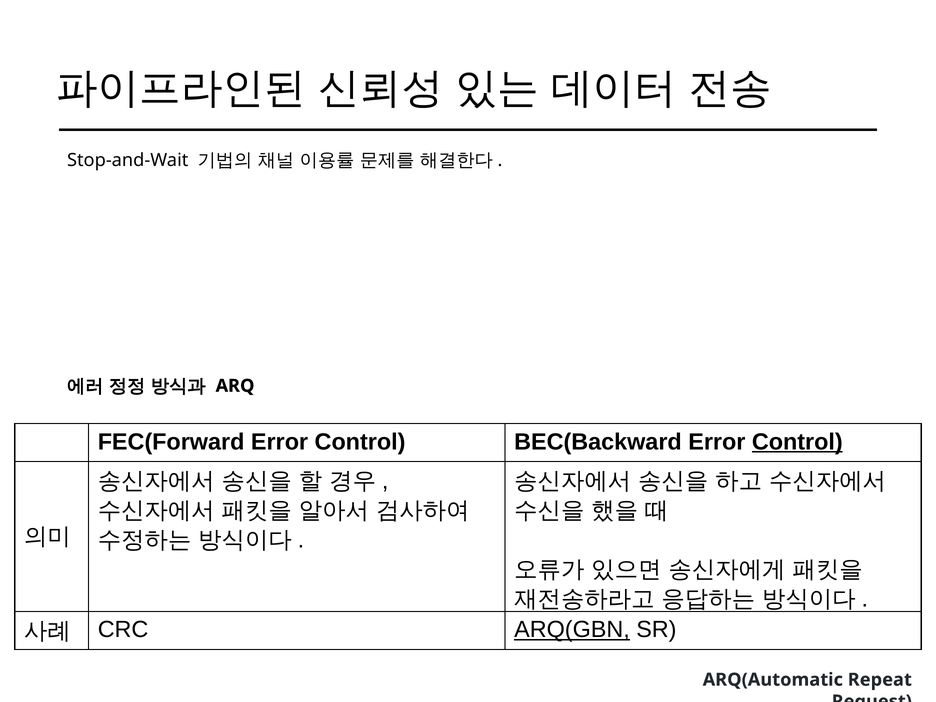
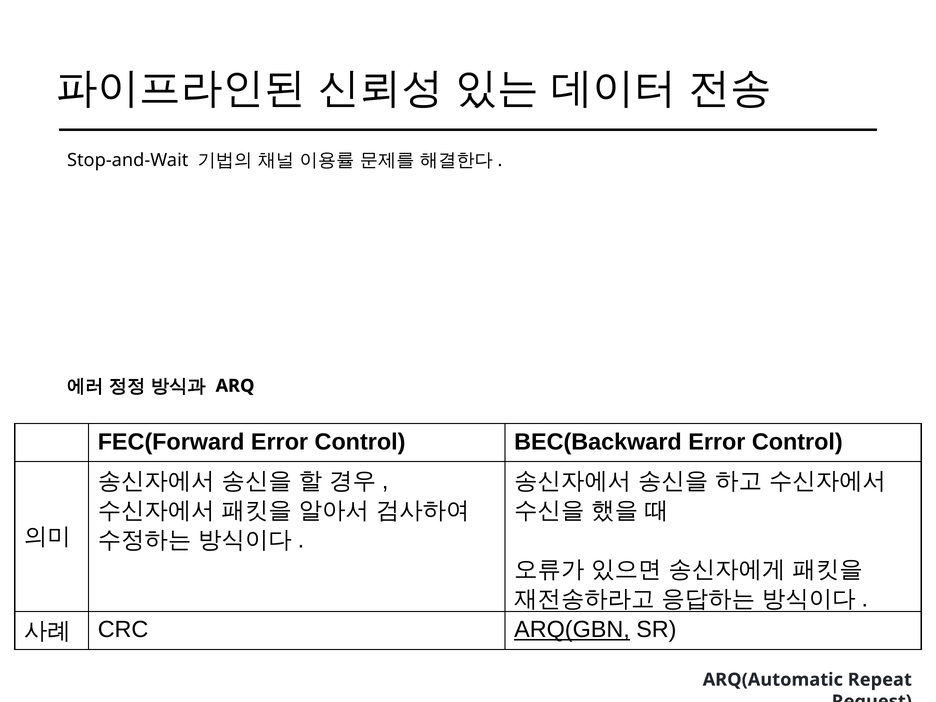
Control underline: present -> none (797, 442)
